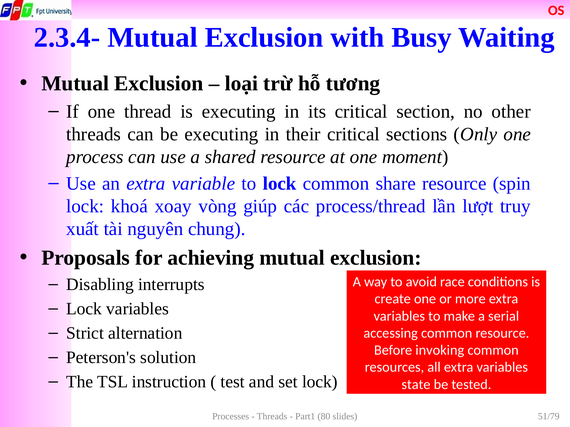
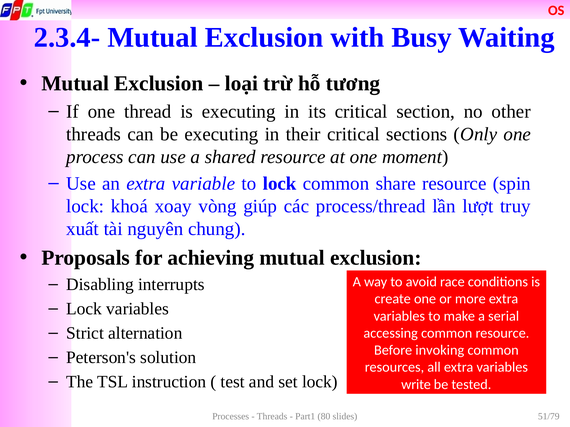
state: state -> write (416, 385)
